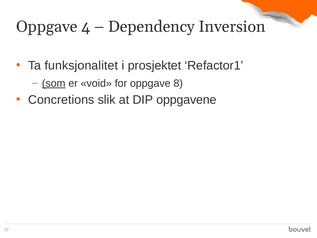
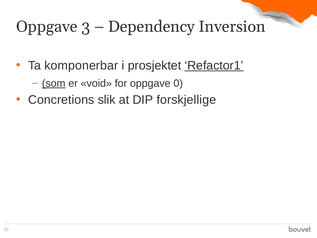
4: 4 -> 3 (86, 27)
funksjonalitet: funksjonalitet -> komponerbar (81, 65)
Refactor1 underline: none -> present (214, 65)
8: 8 -> 0 (178, 83)
oppgavene: oppgavene -> forskjellige (186, 100)
